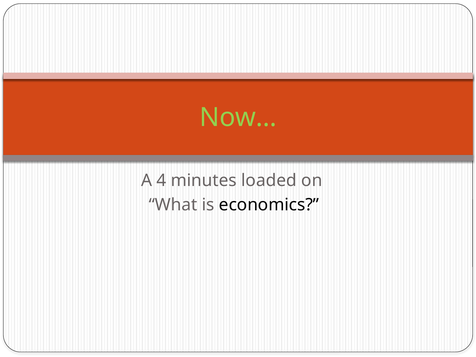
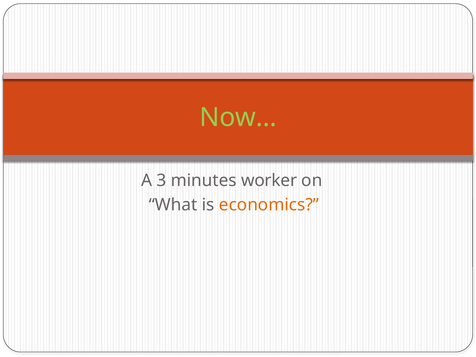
4: 4 -> 3 (161, 180)
loaded: loaded -> worker (269, 180)
economics colour: black -> orange (269, 205)
